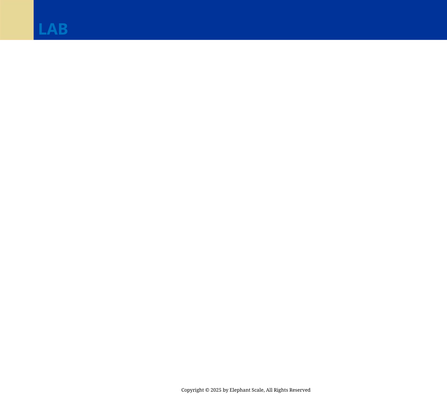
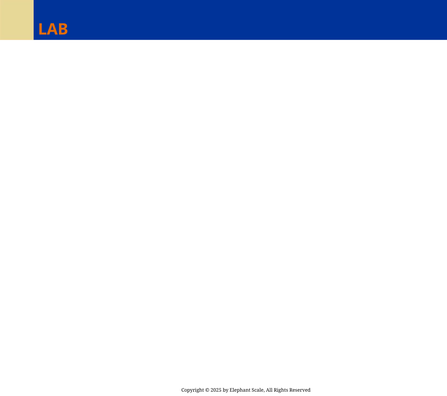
LAB colour: blue -> orange (53, 29)
